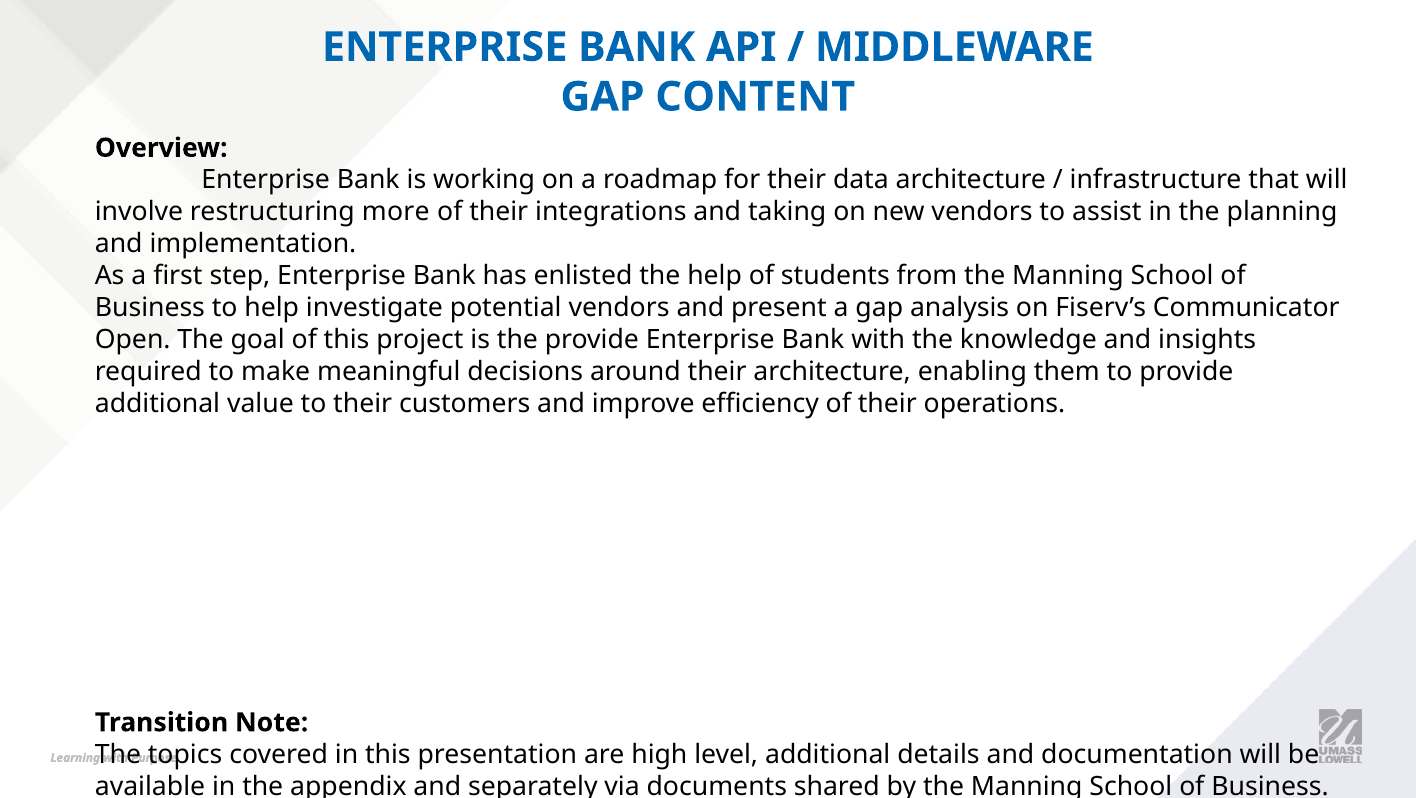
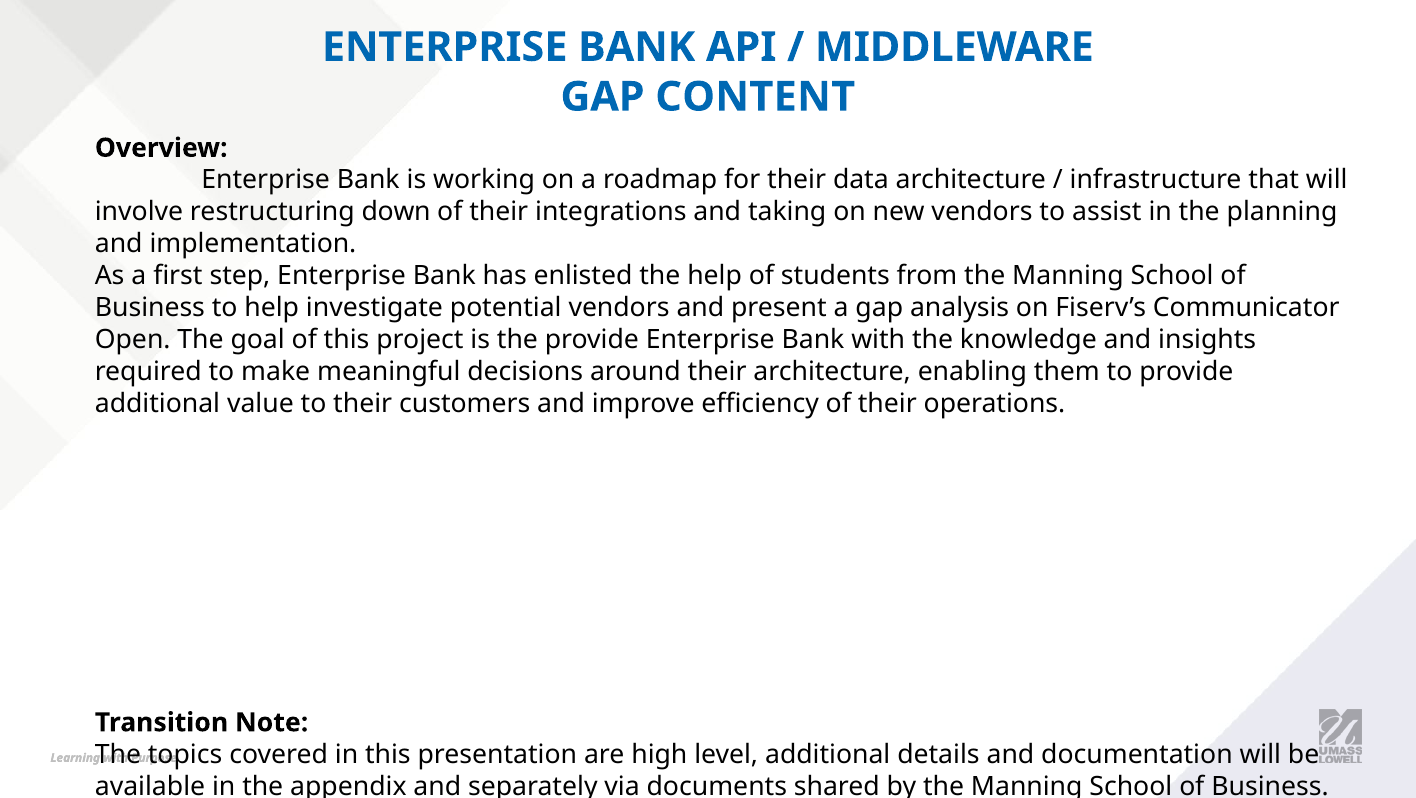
more: more -> down (396, 212)
